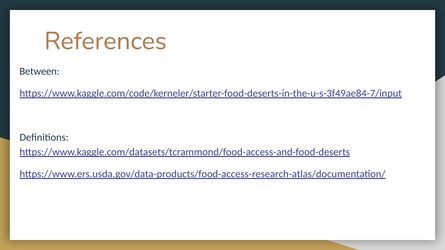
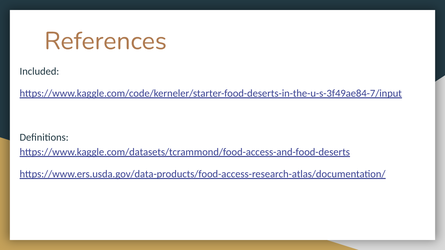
Between: Between -> Included (39, 72)
